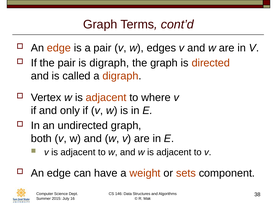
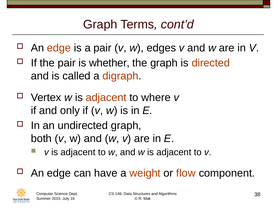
is digraph: digraph -> whether (109, 63)
sets: sets -> flow (186, 173)
